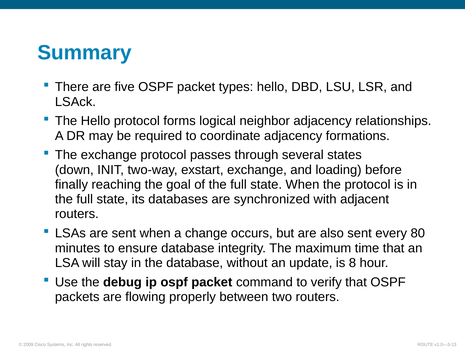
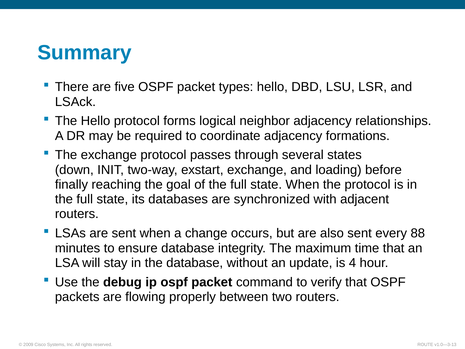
80: 80 -> 88 (418, 233)
8: 8 -> 4 (352, 263)
